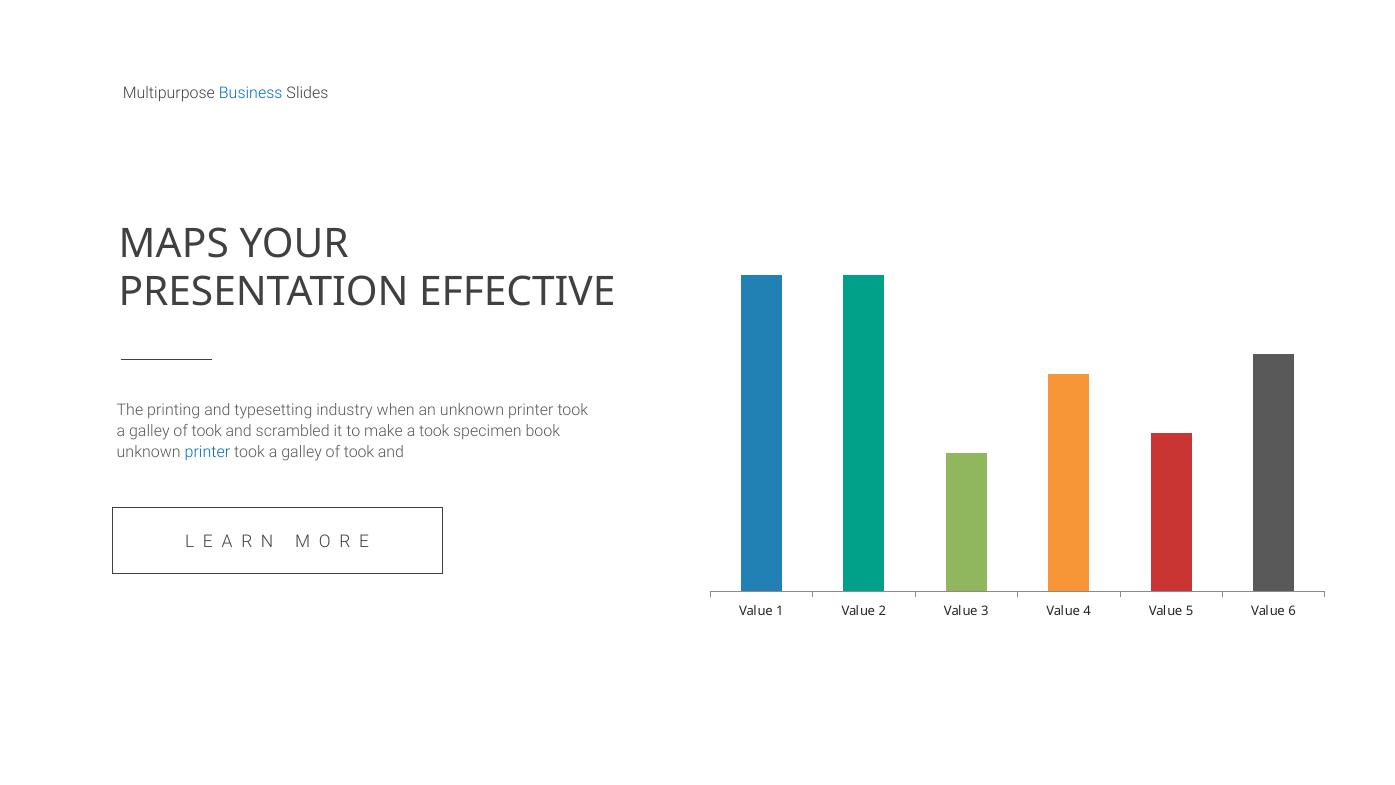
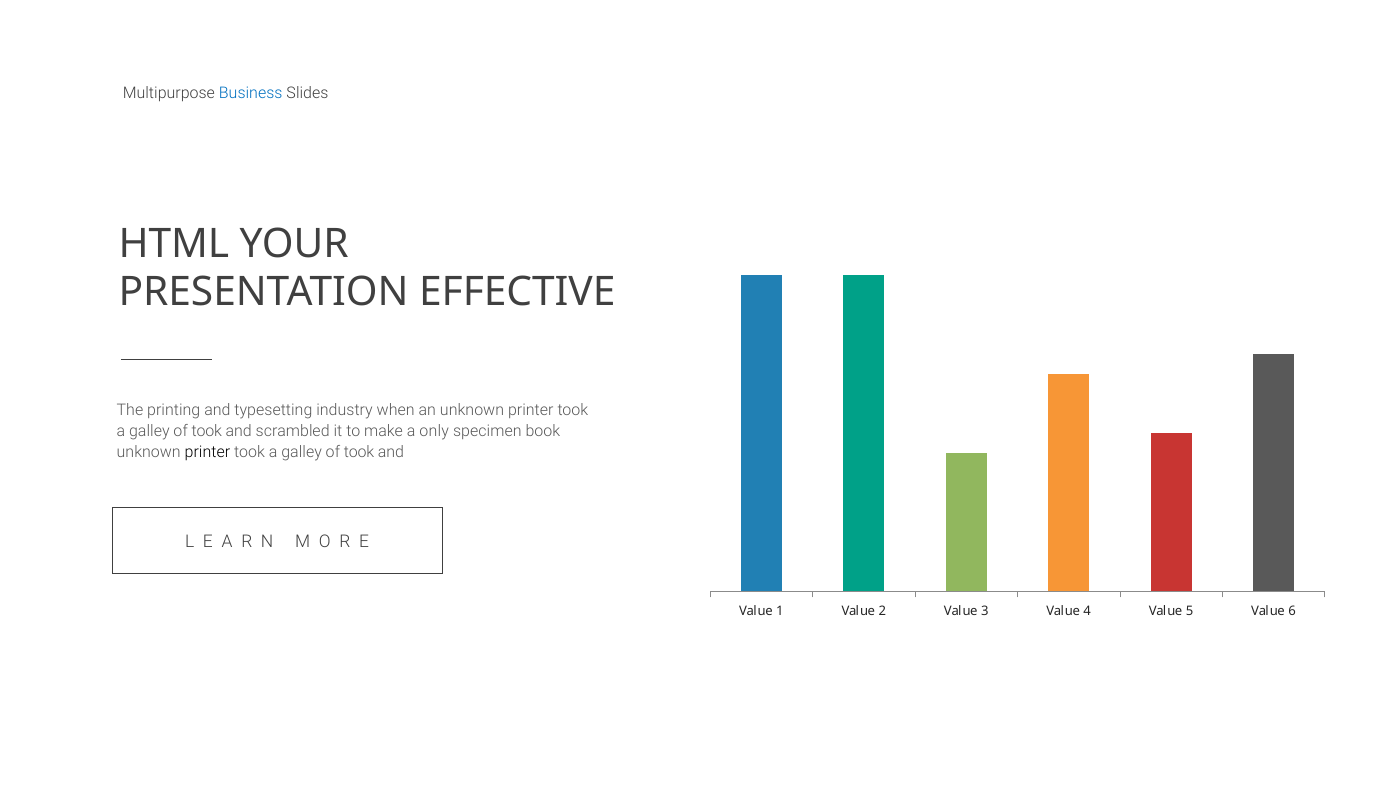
MAPS: MAPS -> HTML (174, 243)
a took: took -> only (434, 431)
printer colour: blue -> black (207, 452)
